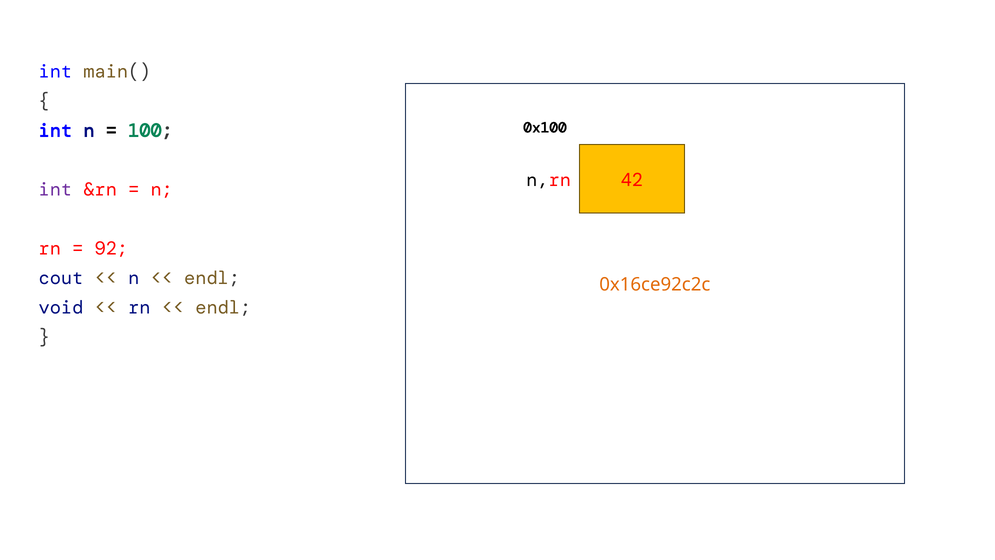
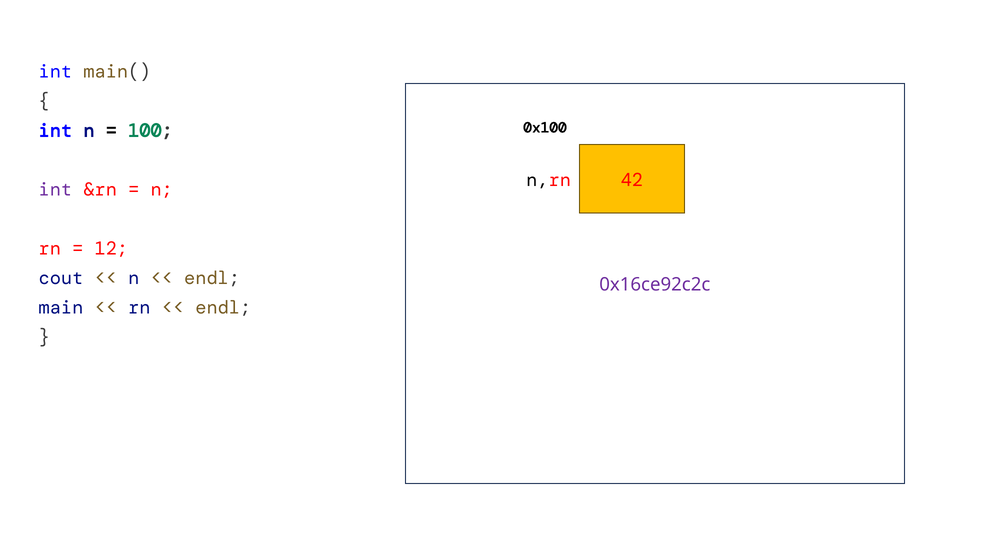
92: 92 -> 12 (111, 249)
0x16ce92c2c colour: orange -> purple (655, 285)
void: void -> main (61, 308)
